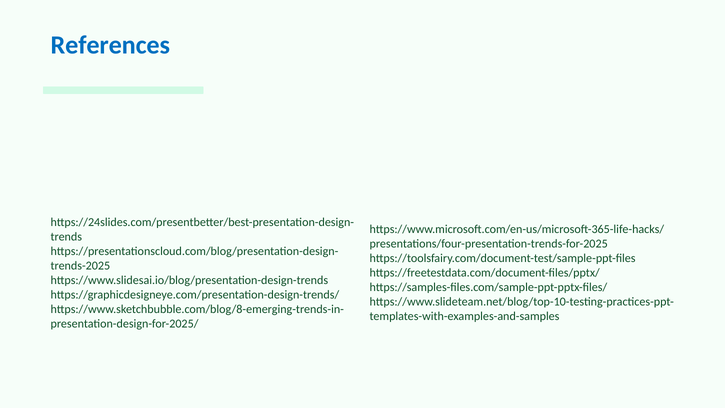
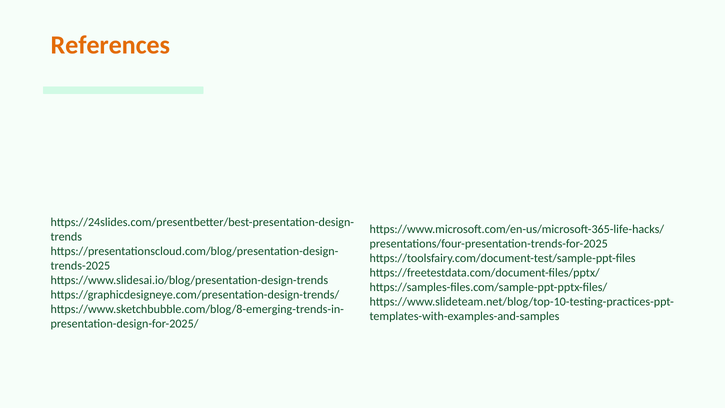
References colour: blue -> orange (110, 45)
